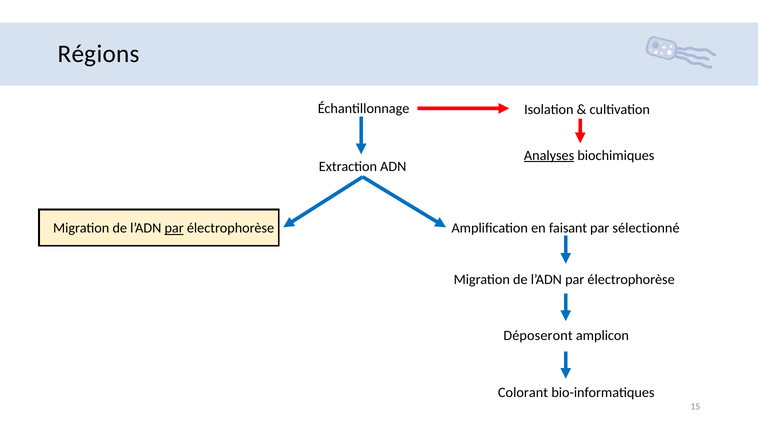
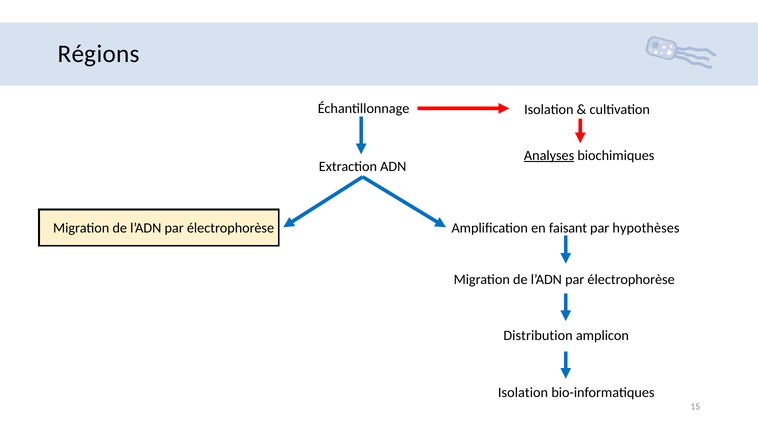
par underline: present -> none (174, 228)
sélectionné: sélectionné -> hypothèses (646, 228)
Déposeront: Déposeront -> Distribution (538, 336)
Colorant: Colorant -> Isolation (523, 393)
